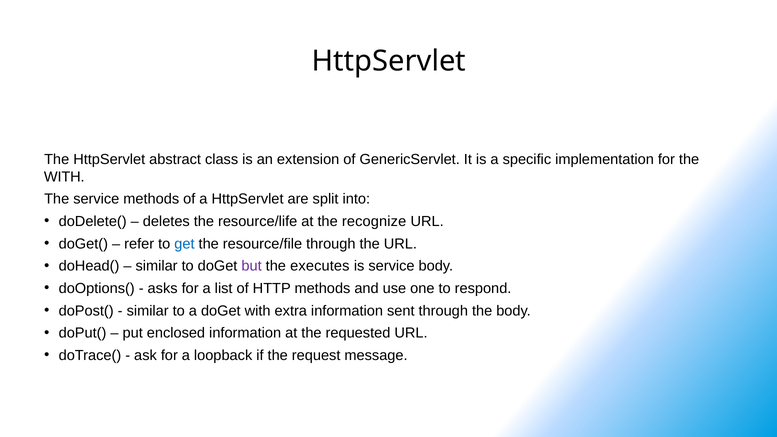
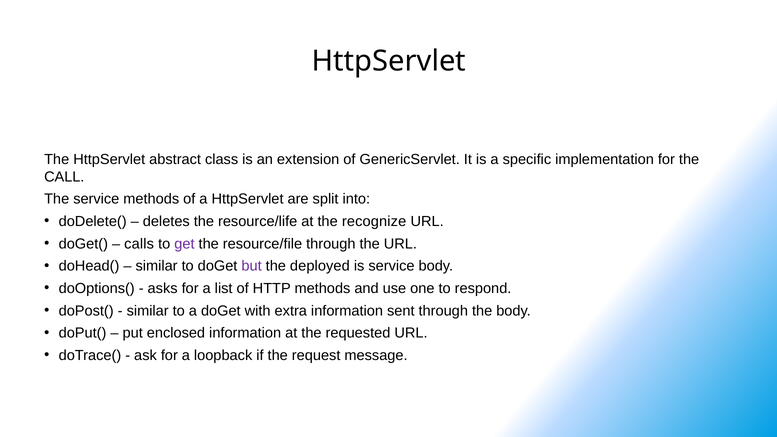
WITH: WITH -> CALL (64, 177)
refer: refer -> calls (139, 244)
get colour: blue -> purple (184, 244)
executes: executes -> deployed (320, 266)
